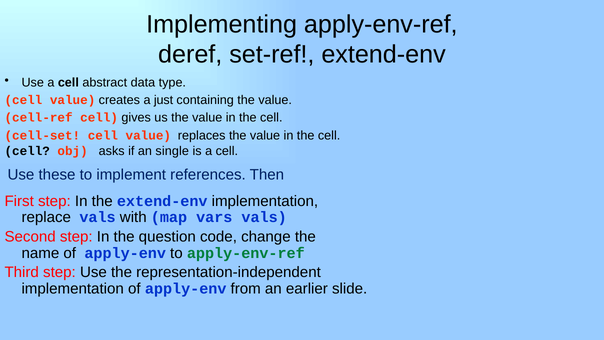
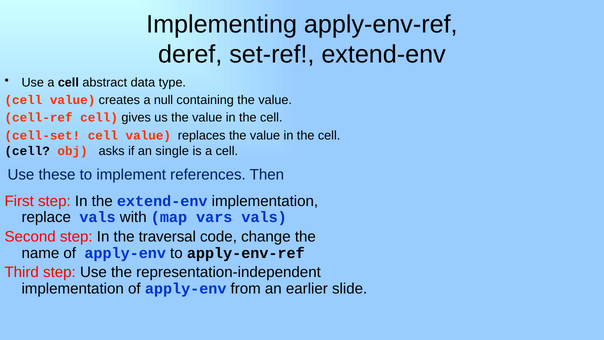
just: just -> null (164, 100)
question: question -> traversal (167, 237)
apply-env-ref colour: green -> black (246, 253)
